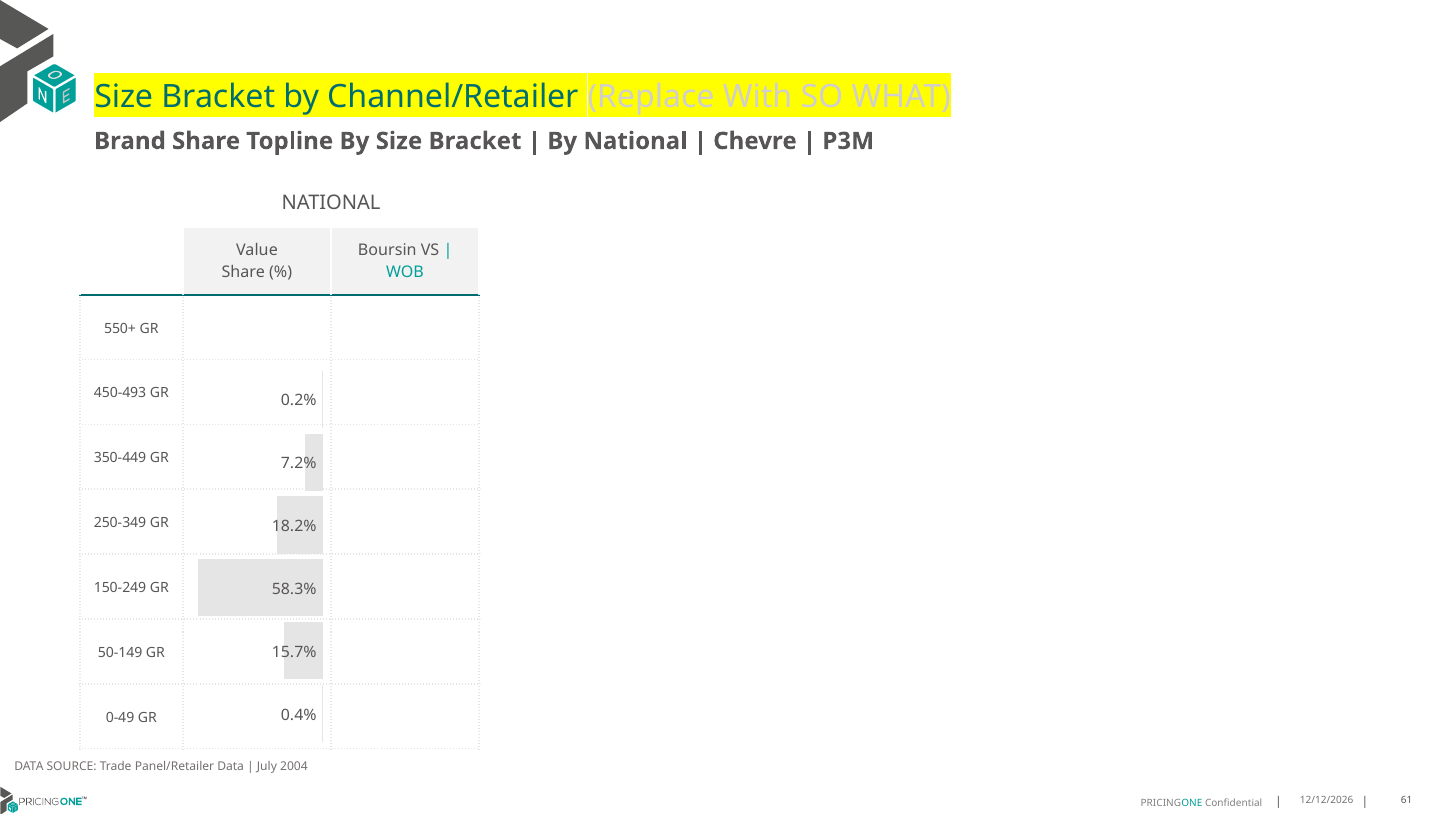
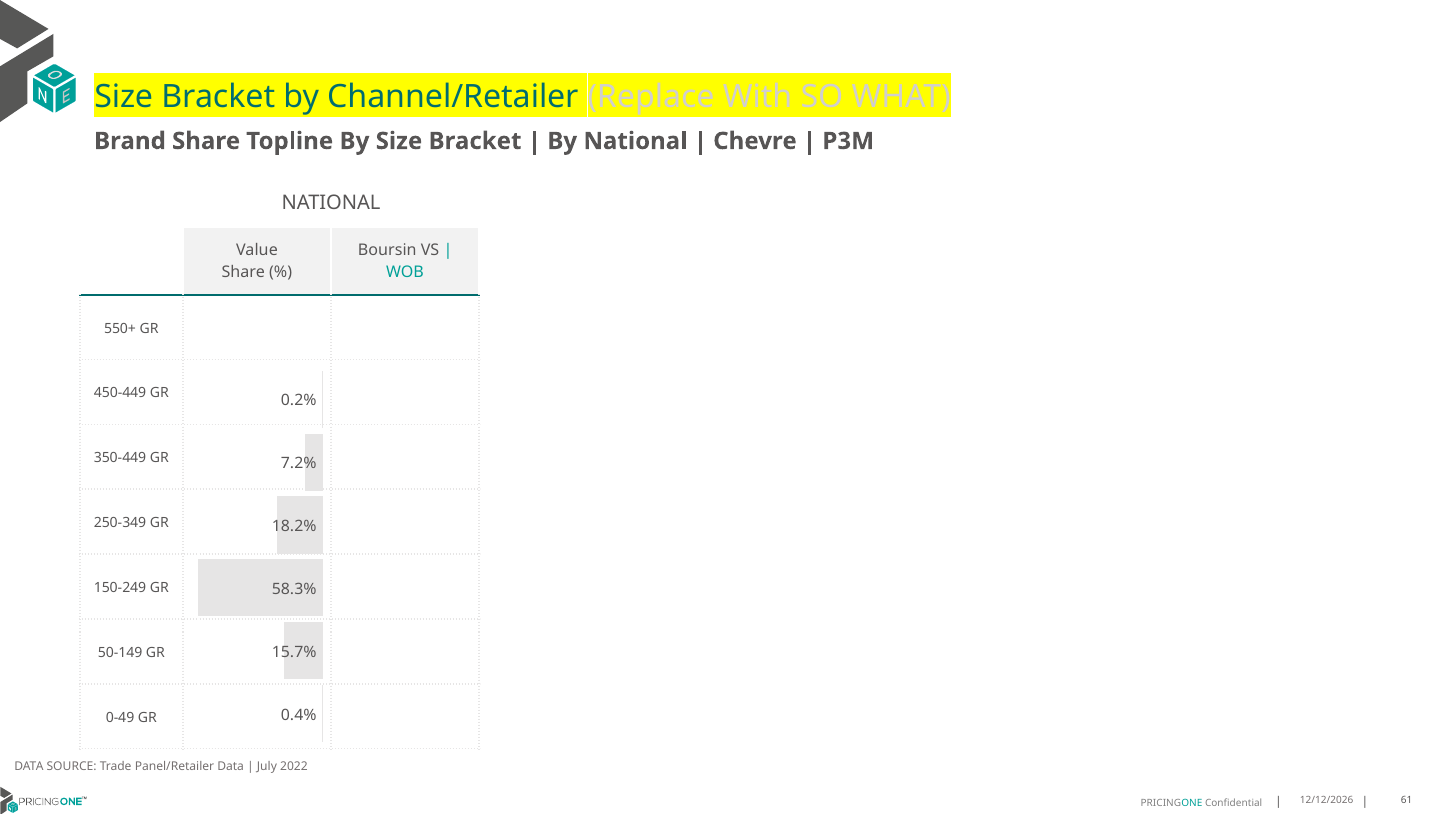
450-493: 450-493 -> 450-449 (120, 393)
2004: 2004 -> 2022 (294, 767)
